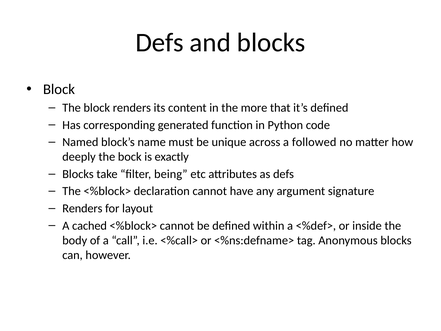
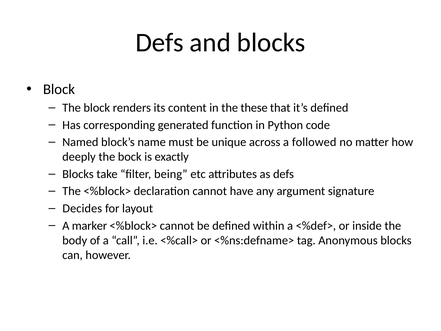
more: more -> these (254, 108)
Renders: Renders -> Decides (82, 208)
cached: cached -> marker (90, 225)
